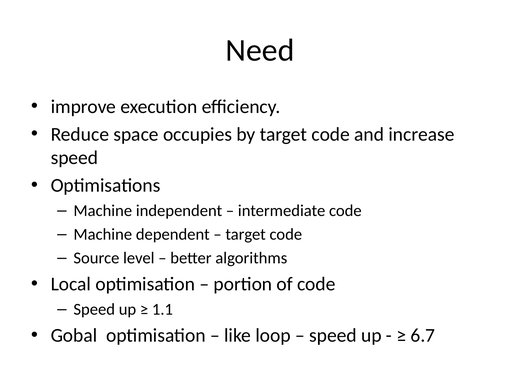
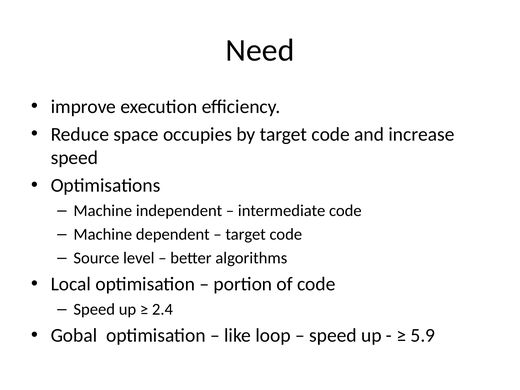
1.1: 1.1 -> 2.4 (162, 309)
6.7: 6.7 -> 5.9 (423, 335)
